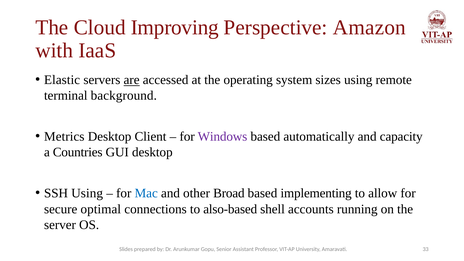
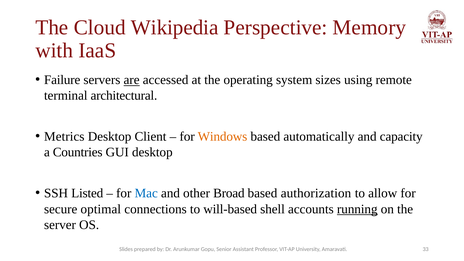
Improving: Improving -> Wikipedia (175, 27)
Amazon: Amazon -> Memory (369, 27)
Elastic: Elastic -> Failure (62, 80)
background: background -> architectural (124, 96)
Windows colour: purple -> orange (223, 137)
SSH Using: Using -> Listed (87, 193)
implementing: implementing -> authorization (316, 193)
also-based: also-based -> will-based (230, 209)
running underline: none -> present (357, 209)
